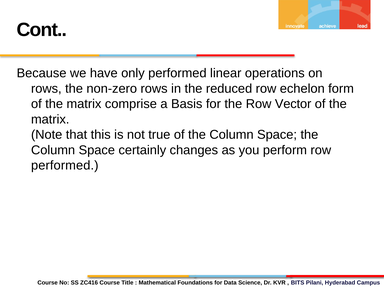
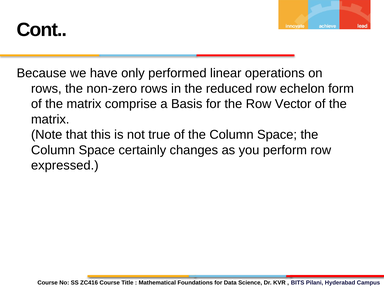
performed: performed -> expressed (65, 165)
